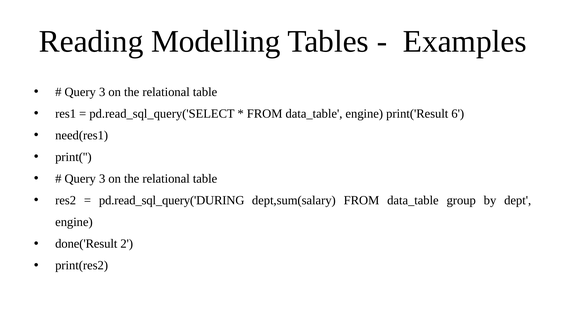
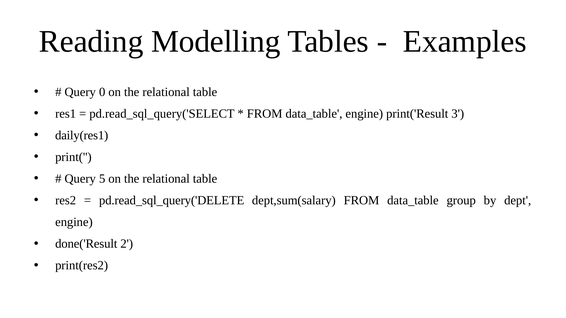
3: 3 -> 0 (102, 92)
6: 6 -> 3 (458, 114)
need(res1: need(res1 -> daily(res1 (82, 136)
3: 3 -> 5 (102, 179)
pd.read_sql_query('DURING: pd.read_sql_query('DURING -> pd.read_sql_query('DELETE (172, 201)
